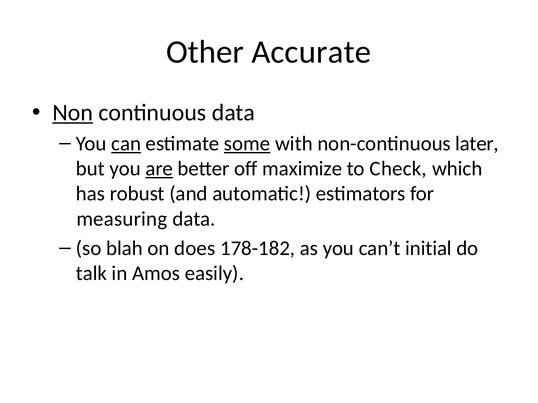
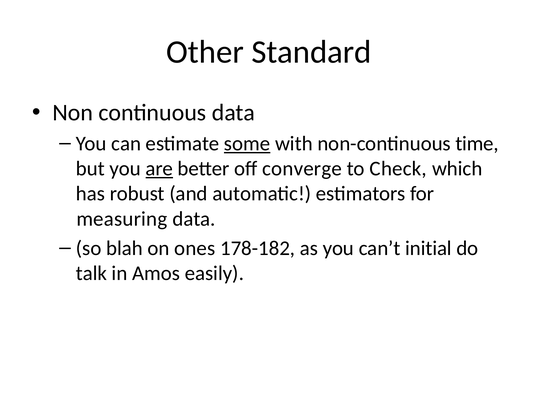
Accurate: Accurate -> Standard (311, 52)
Non underline: present -> none (73, 113)
can underline: present -> none (126, 144)
later: later -> time (477, 144)
maximize: maximize -> converge (302, 169)
does: does -> ones (195, 248)
